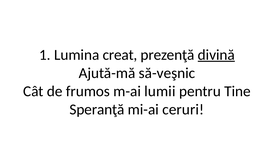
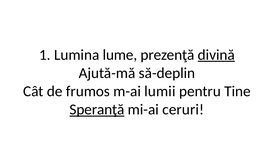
creat: creat -> lume (120, 55)
să-veşnic: să-veşnic -> să-deplin (167, 73)
Speranţă underline: none -> present (97, 110)
